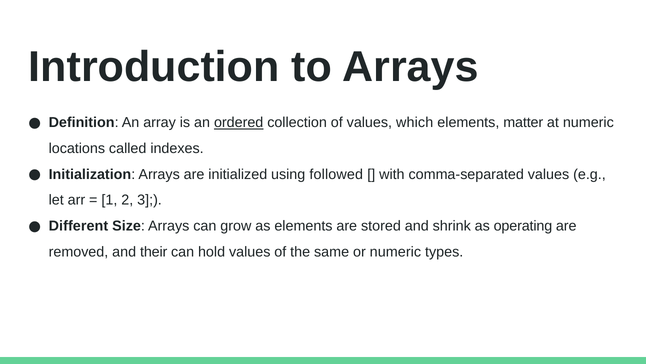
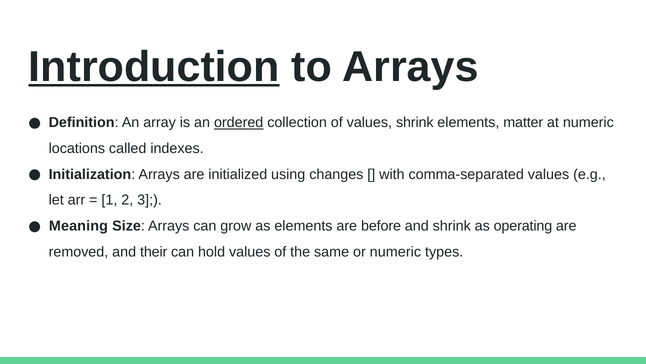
Introduction underline: none -> present (154, 67)
values which: which -> shrink (415, 122)
followed: followed -> changes (336, 174)
Different: Different -> Meaning (78, 226)
stored: stored -> before (381, 226)
